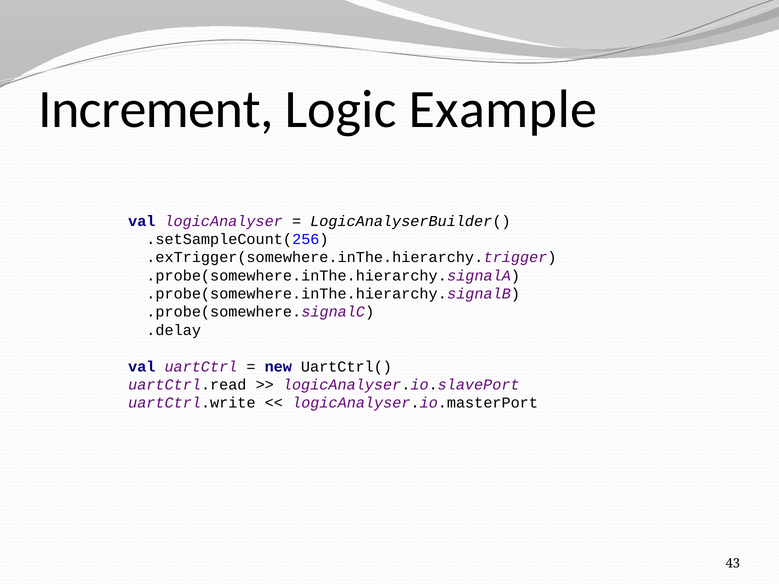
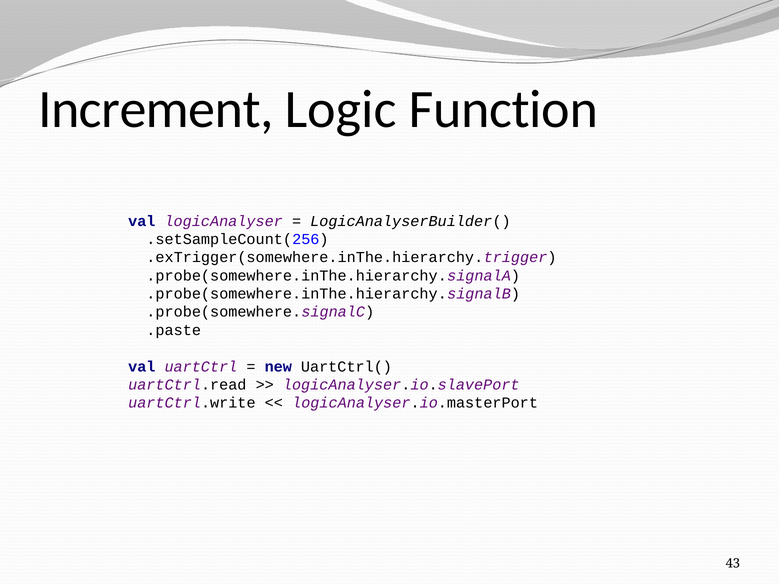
Example: Example -> Function (503, 109)
.delay: .delay -> .paste (174, 330)
